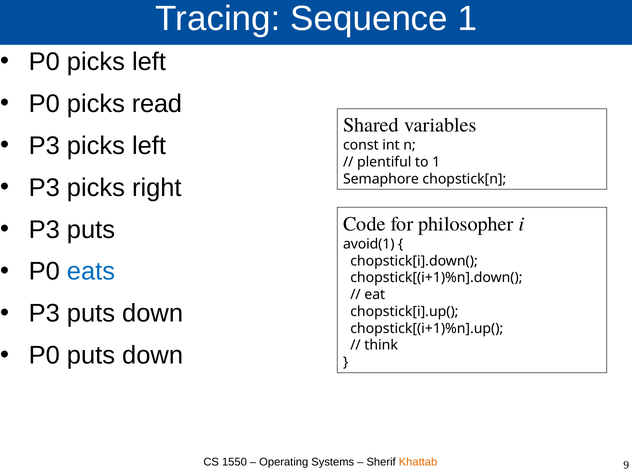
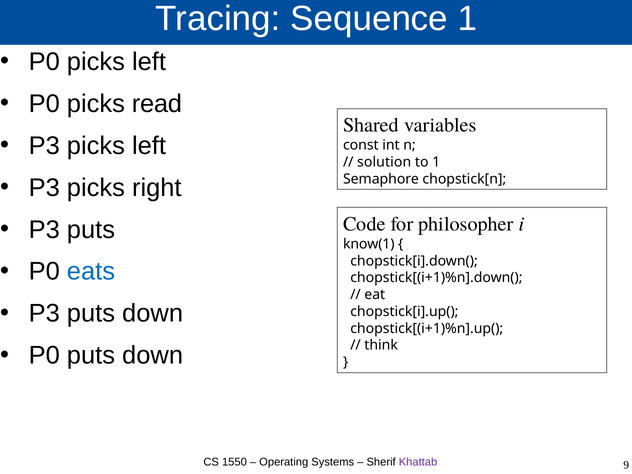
plentiful: plentiful -> solution (384, 162)
avoid(1: avoid(1 -> know(1 (369, 244)
Khattab colour: orange -> purple (418, 462)
